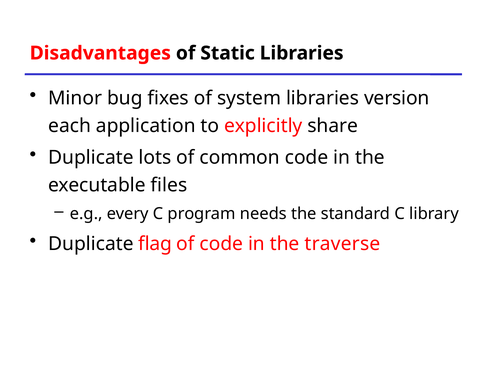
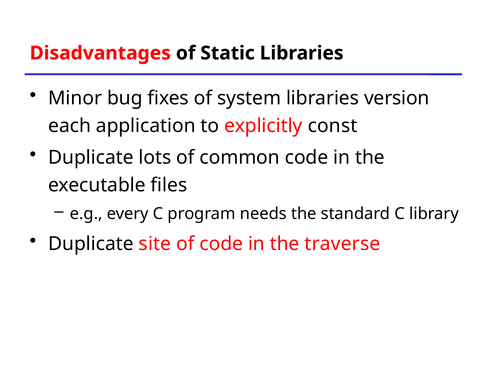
share: share -> const (333, 126)
flag: flag -> site (155, 244)
